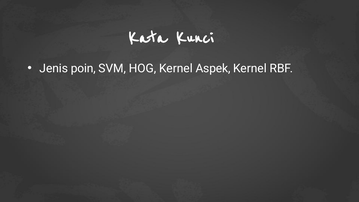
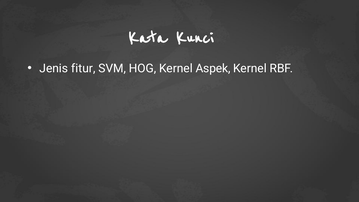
poin: poin -> fitur (83, 68)
